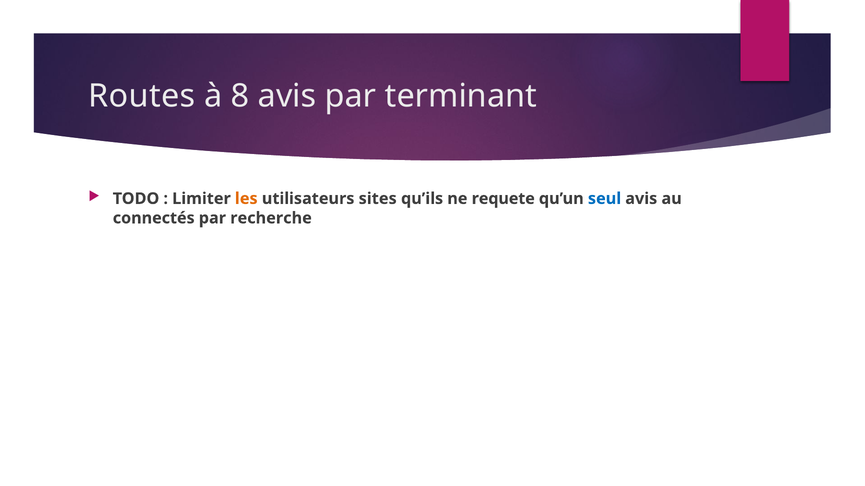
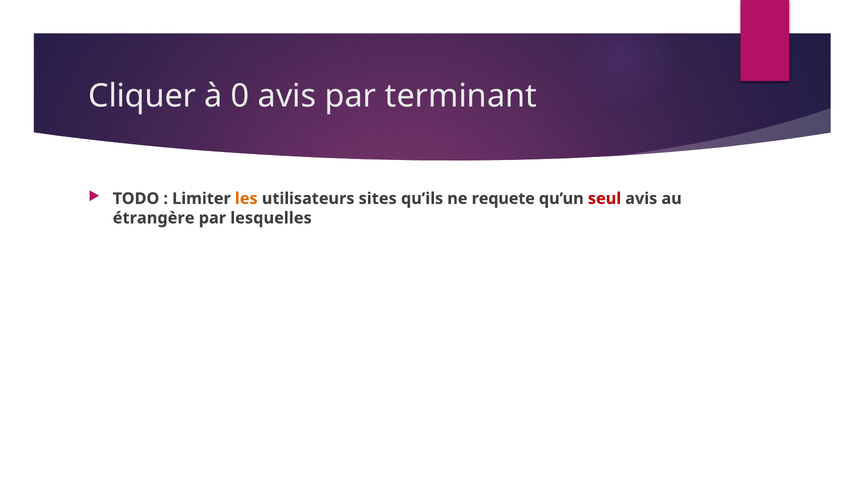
Routes: Routes -> Cliquer (142, 96)
8: 8 -> 0 (240, 96)
seul colour: blue -> red (604, 199)
connectés: connectés -> étrangère (154, 218)
recherche: recherche -> lesquelles (271, 218)
